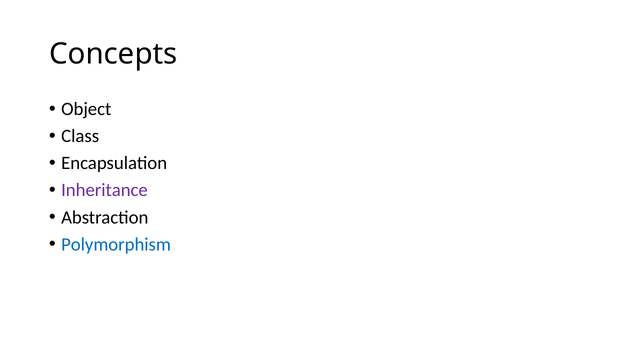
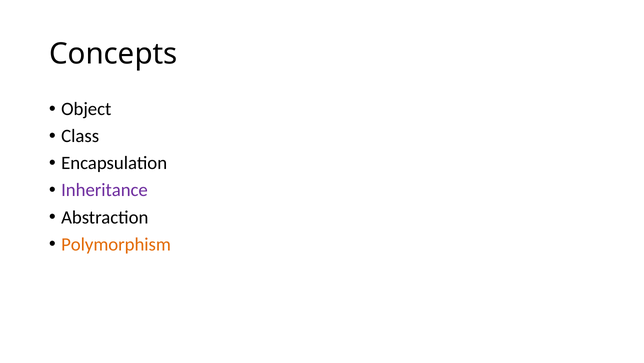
Polymorphism colour: blue -> orange (116, 244)
